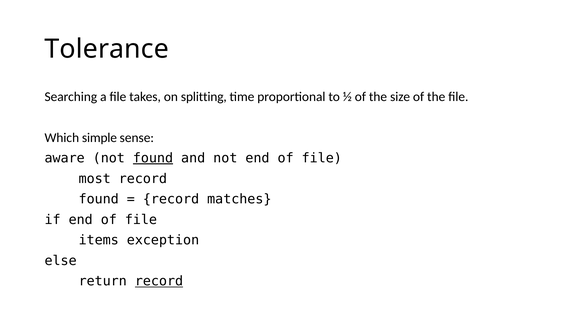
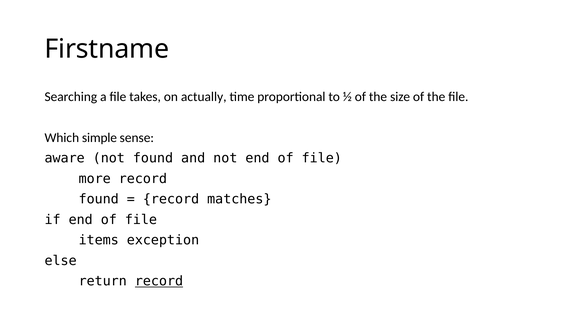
Tolerance: Tolerance -> Firstname (107, 49)
splitting: splitting -> actually (204, 97)
found underline: present -> none (153, 158)
most: most -> more (95, 179)
